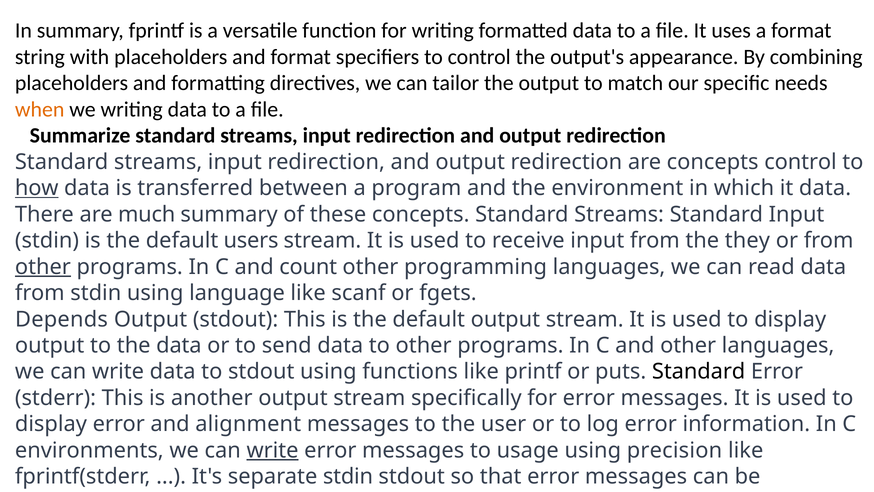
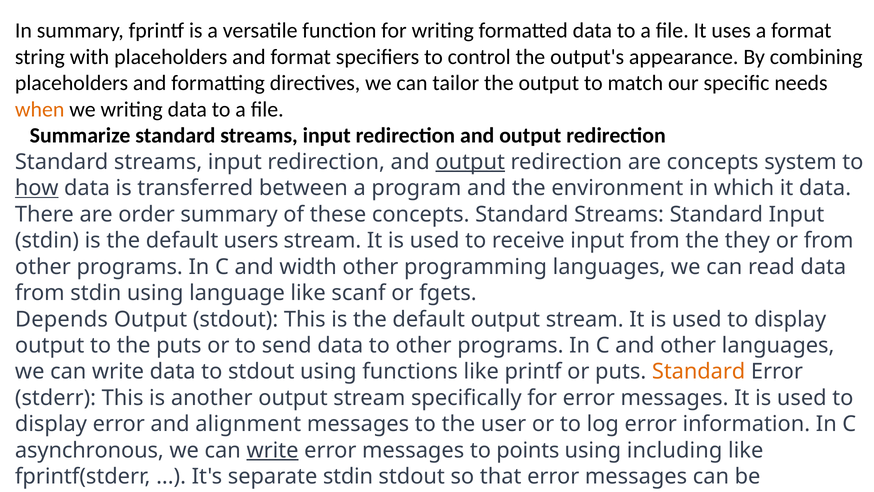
output underline: none -> present (470, 162)
concepts control: control -> system (800, 162)
much: much -> order (147, 214)
other underline: present -> none (43, 267)
count: count -> width (308, 267)
the data: data -> puts (179, 345)
Standard colour: black -> orange (699, 371)
environments: environments -> asynchronous (89, 450)
usage: usage -> points (528, 450)
precision: precision -> including (675, 450)
